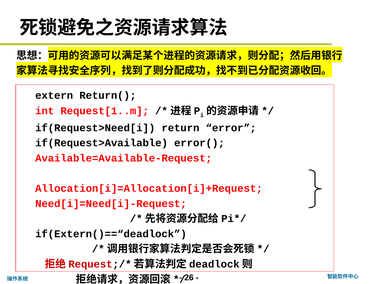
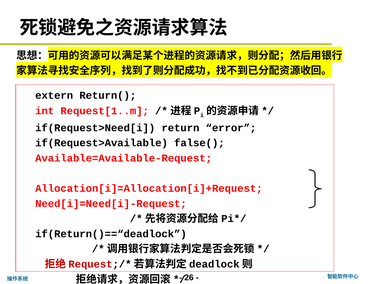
error(: error( -> false( (199, 143)
if(Extern()==“deadlock: if(Extern()==“deadlock -> if(Return()==“deadlock (111, 233)
